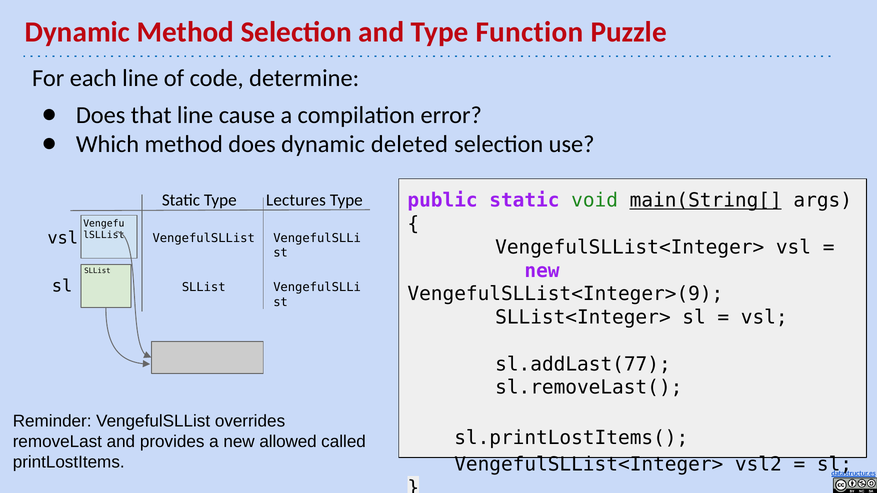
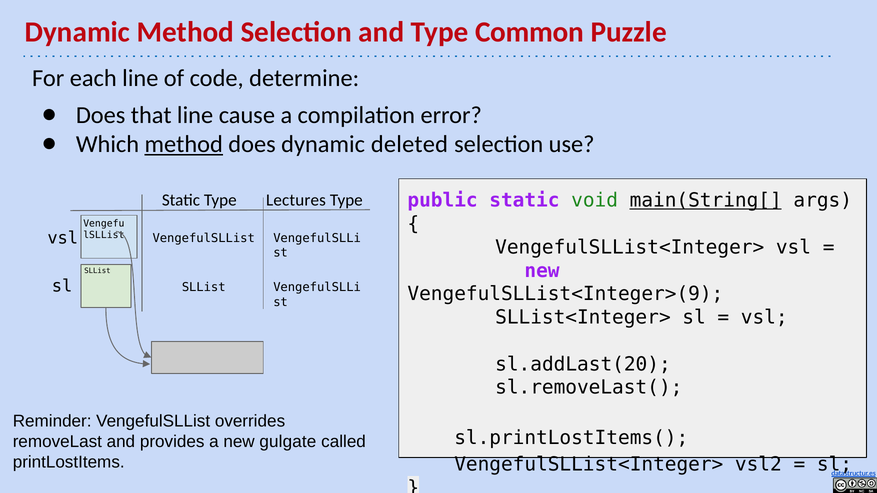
Function: Function -> Common (530, 32)
method underline: none -> present (184, 144)
sl.addLast(77: sl.addLast(77 -> sl.addLast(20 (583, 364)
allowed: allowed -> gulgate (288, 442)
